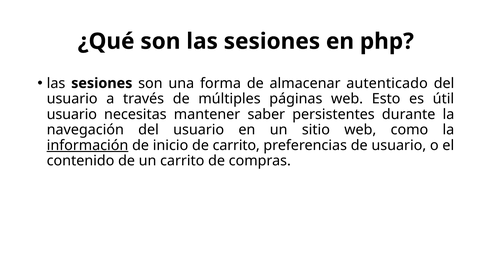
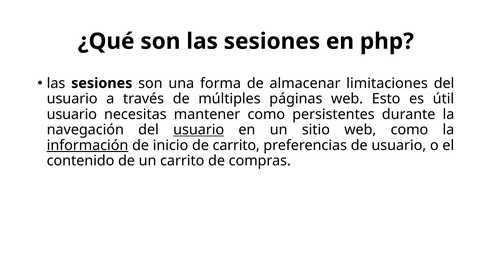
autenticado: autenticado -> limitaciones (387, 83)
mantener saber: saber -> como (266, 114)
usuario underline: none -> present (199, 130)
